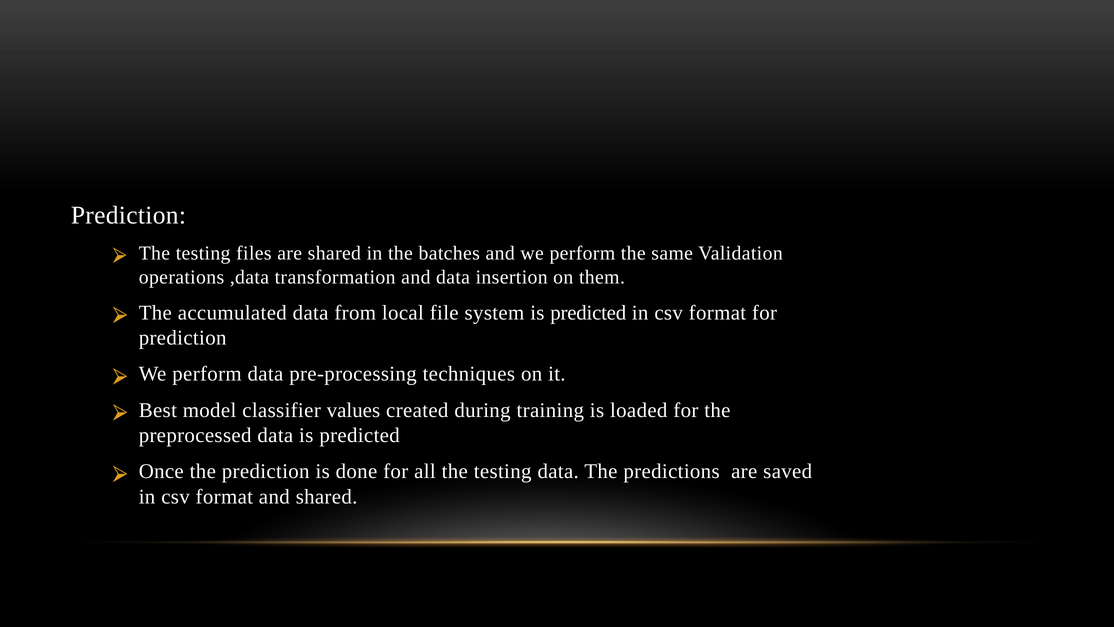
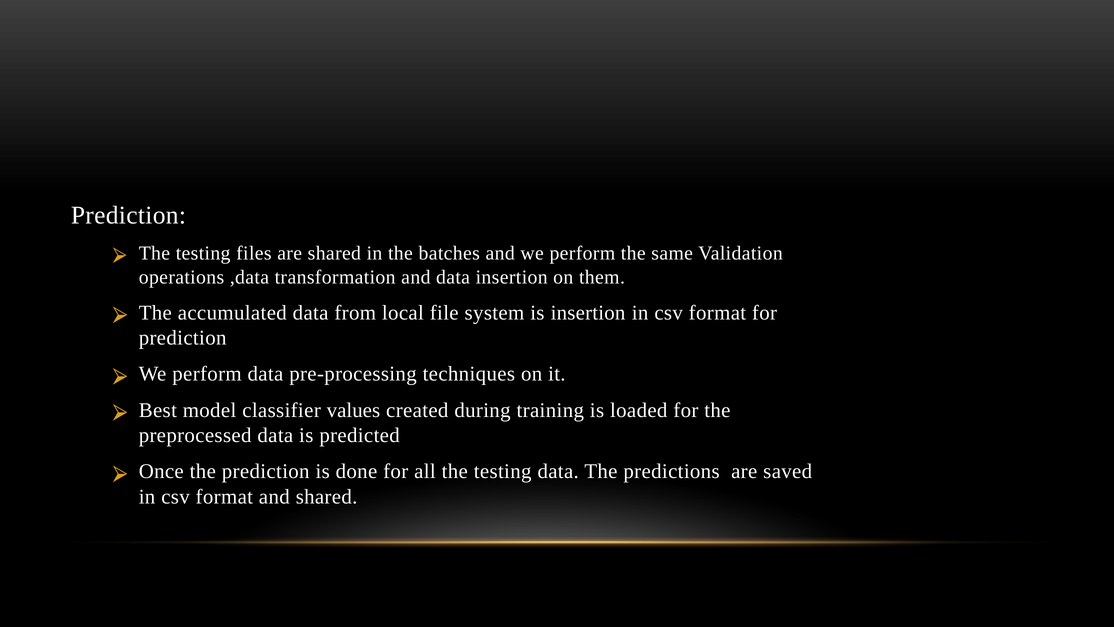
system is predicted: predicted -> insertion (588, 313)
